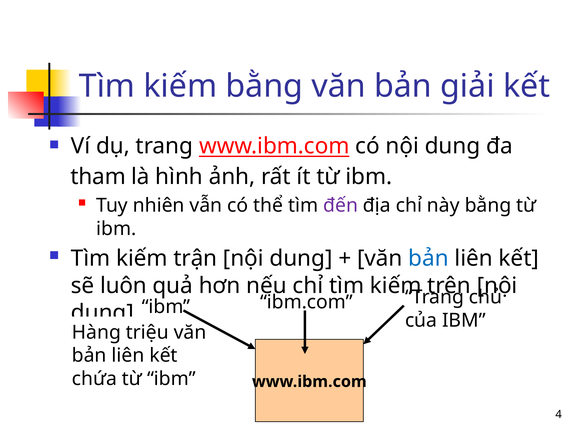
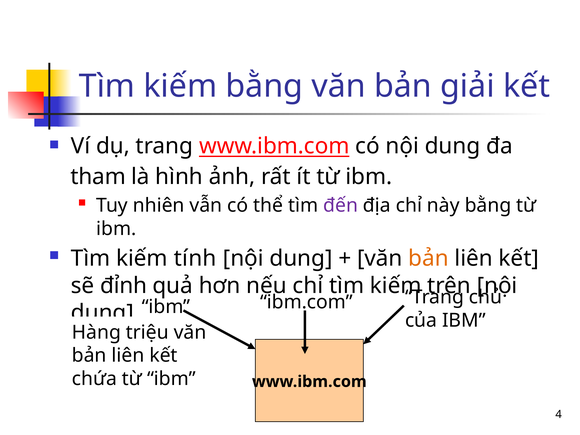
trận: trận -> tính (195, 259)
bản colour: blue -> orange (429, 259)
luôn: luôn -> đỉnh (124, 286)
